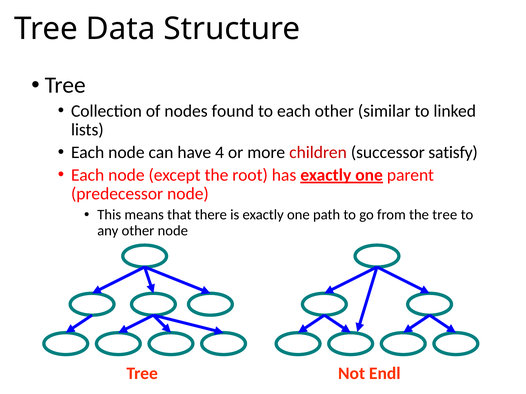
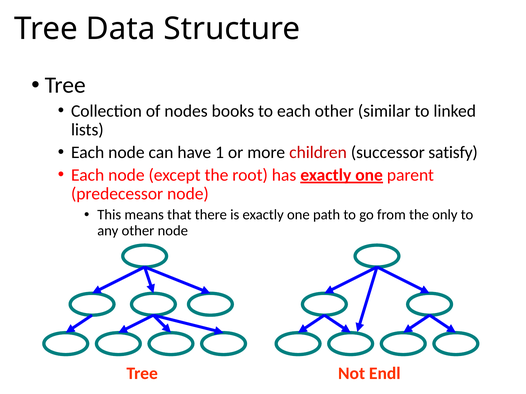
found: found -> books (233, 111)
4: 4 -> 1 (220, 153)
the tree: tree -> only (445, 215)
